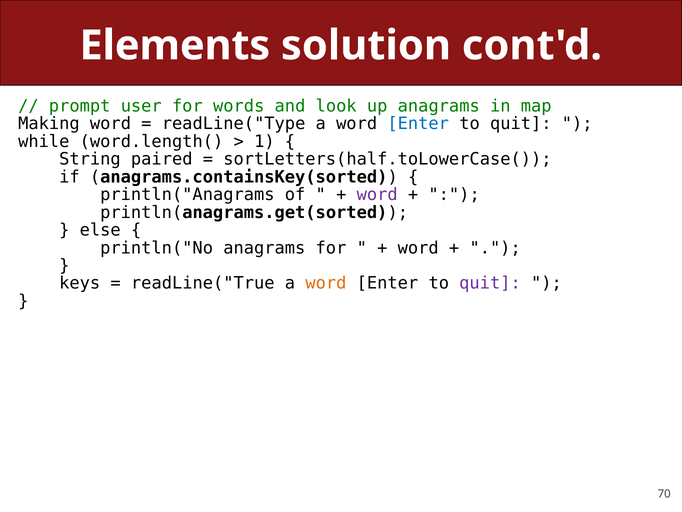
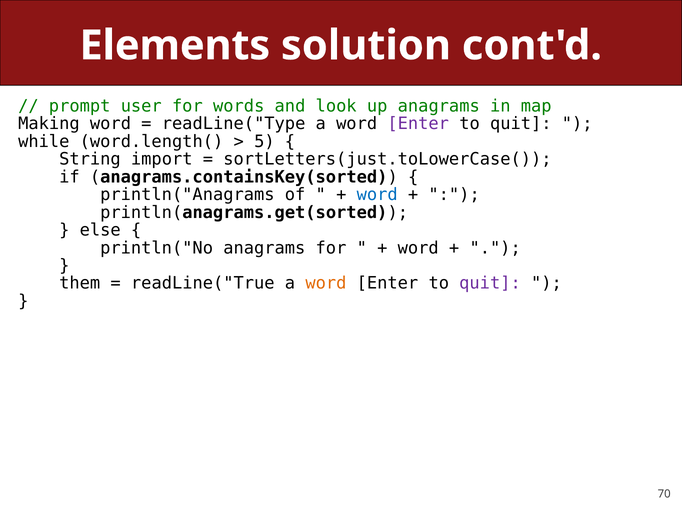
Enter colour: blue -> purple (418, 124)
1: 1 -> 5 (264, 141)
paired: paired -> import (162, 159)
sortLetters(half.toLowerCase(: sortLetters(half.toLowerCase( -> sortLetters(just.toLowerCase( (387, 159)
word colour: purple -> blue (377, 194)
keys: keys -> them (80, 283)
